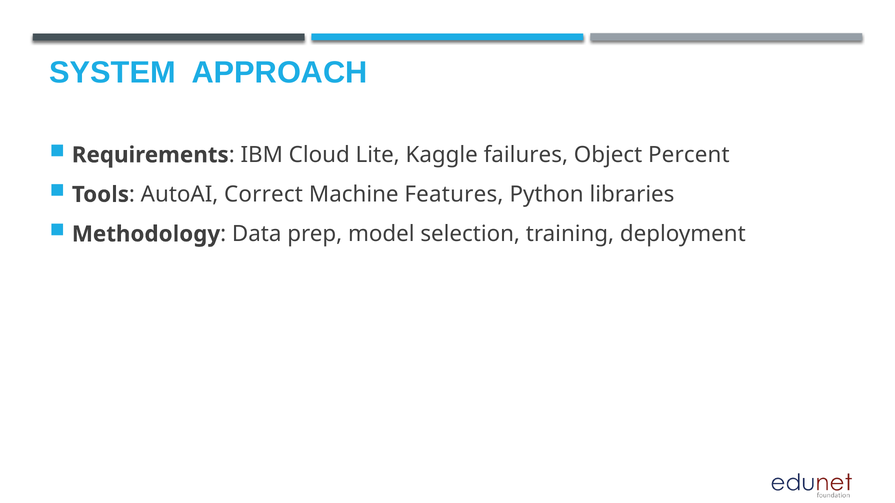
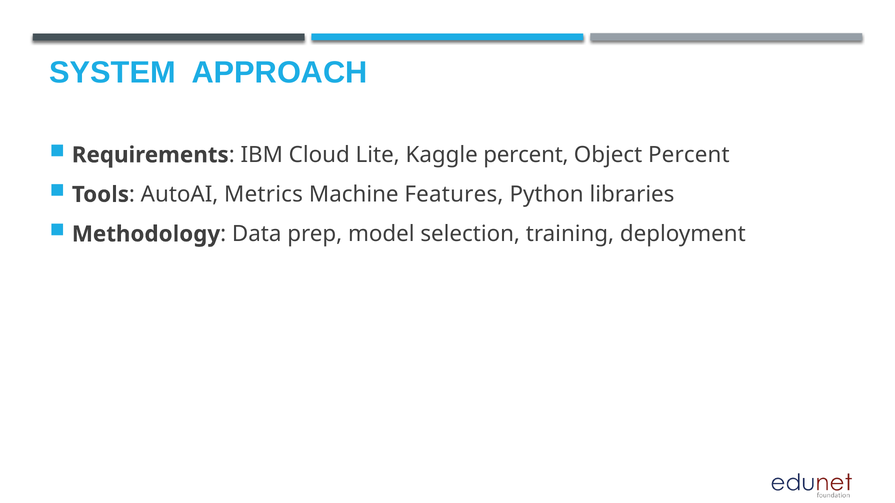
Kaggle failures: failures -> percent (526, 155)
Correct: Correct -> Metrics (264, 195)
